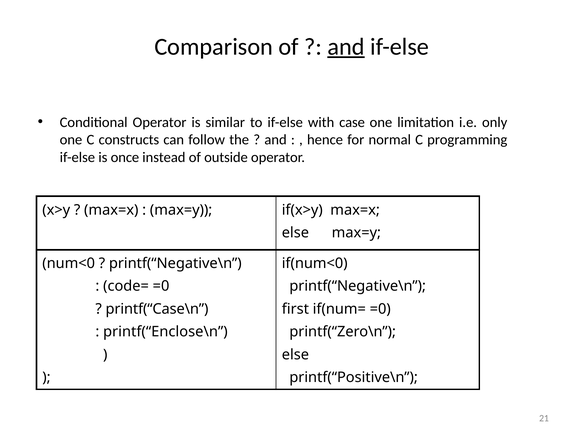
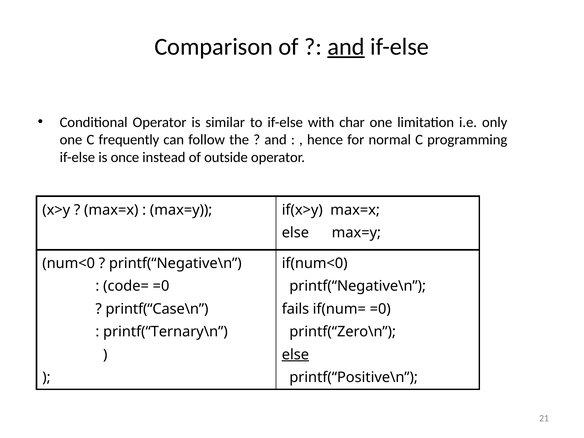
case: case -> char (352, 122)
constructs: constructs -> frequently (129, 140)
first: first -> fails (295, 309)
printf(“Enclose\n: printf(“Enclose\n -> printf(“Ternary\n (165, 332)
else underline: none -> present (295, 355)
